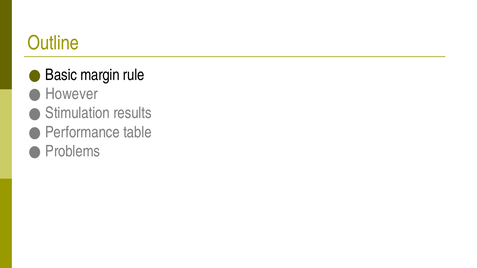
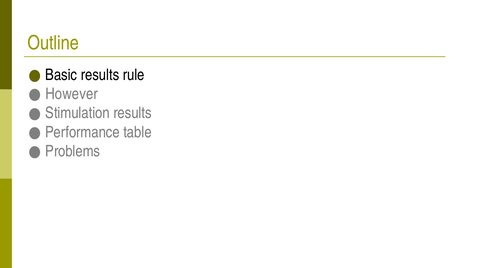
Basic margin: margin -> results (100, 75)
